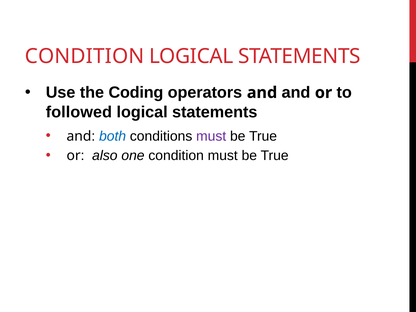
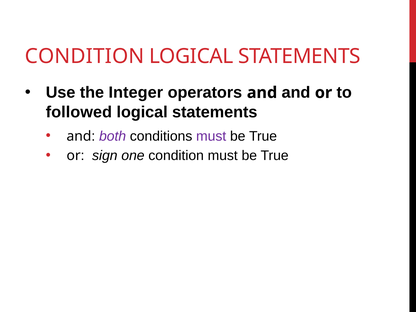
Coding: Coding -> Integer (136, 93)
both colour: blue -> purple (113, 136)
also: also -> sign (105, 156)
